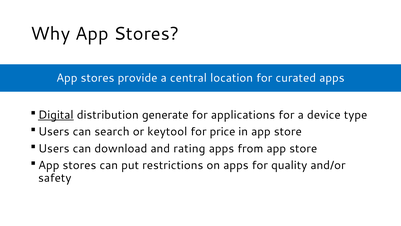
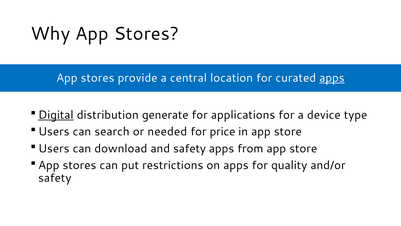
apps underline: none -> present (332, 78)
keytool: keytool -> needed (167, 131)
and rating: rating -> safety (190, 148)
